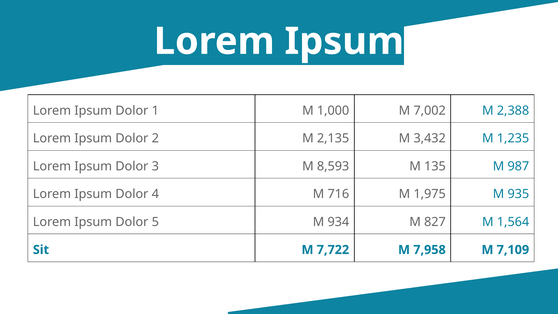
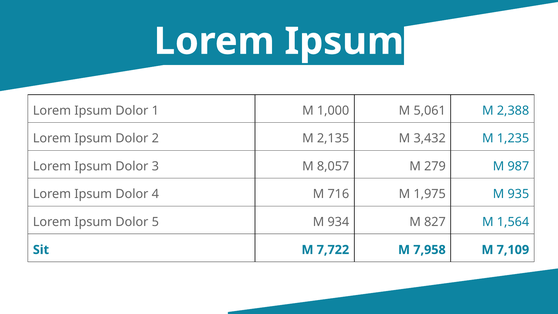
7,002: 7,002 -> 5,061 (430, 111)
8,593: 8,593 -> 8,057 (333, 166)
135: 135 -> 279 (435, 166)
